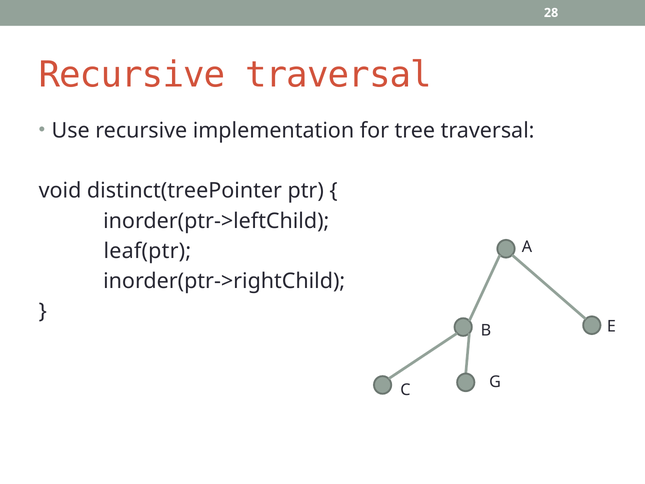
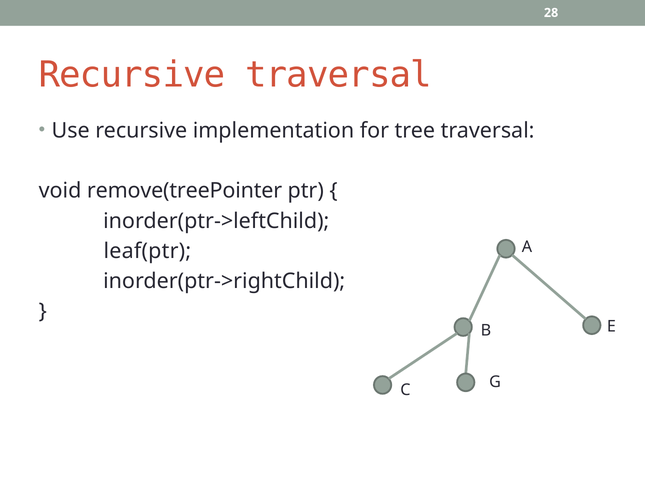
distinct(treePointer: distinct(treePointer -> remove(treePointer (185, 191)
